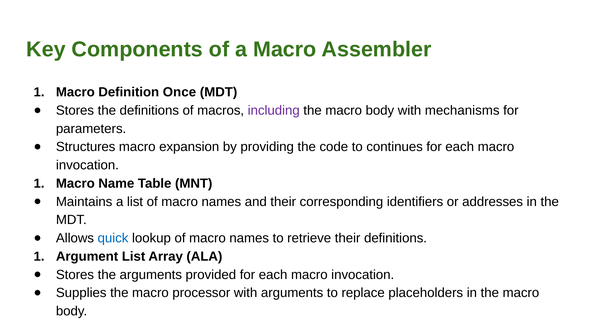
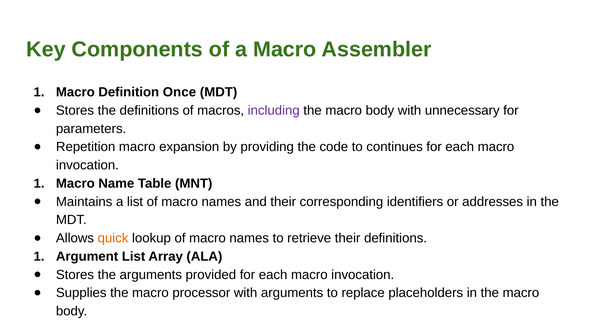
mechanisms: mechanisms -> unnecessary (462, 110)
Structures: Structures -> Repetition (86, 147)
quick colour: blue -> orange (113, 238)
